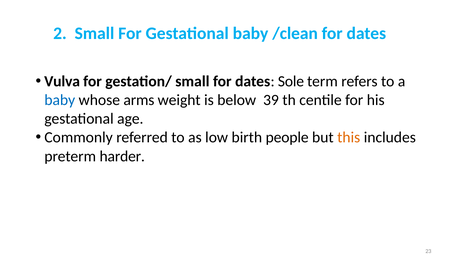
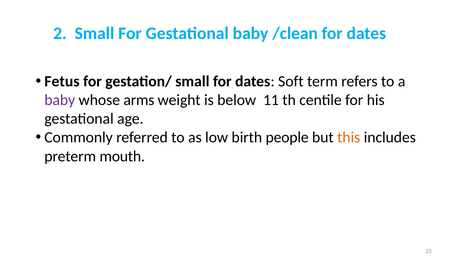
Vulva: Vulva -> Fetus (62, 81)
Sole: Sole -> Soft (291, 81)
baby colour: blue -> purple (60, 100)
39: 39 -> 11 (271, 100)
harder: harder -> mouth (122, 156)
